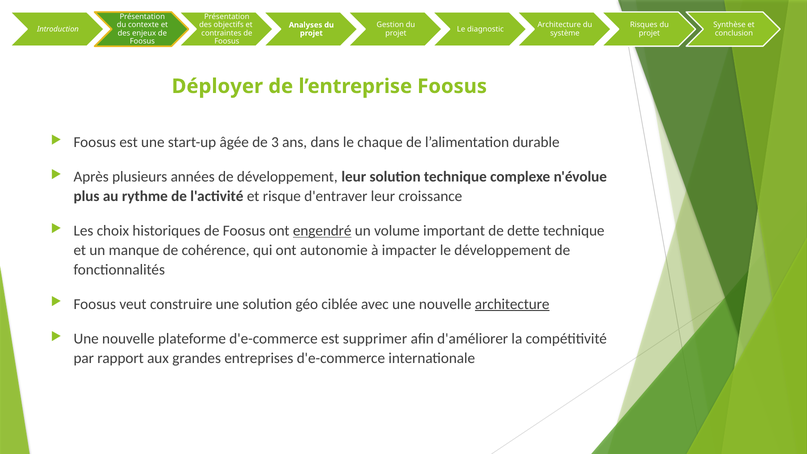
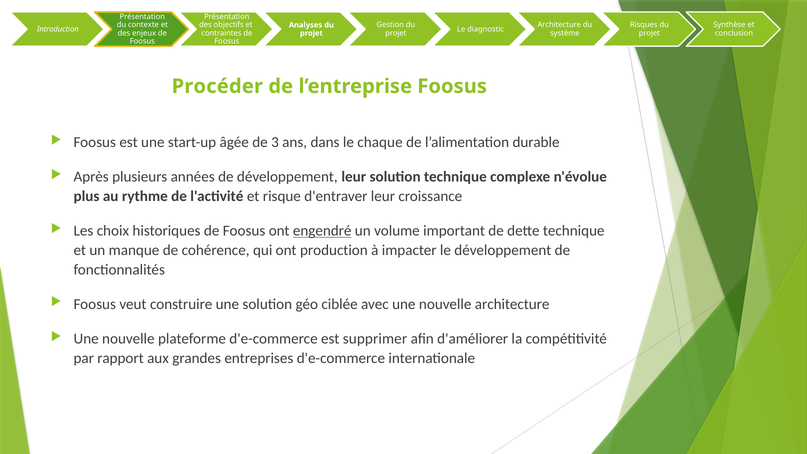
Déployer: Déployer -> Procéder (217, 86)
autonomie: autonomie -> production (334, 250)
architecture underline: present -> none (512, 304)
